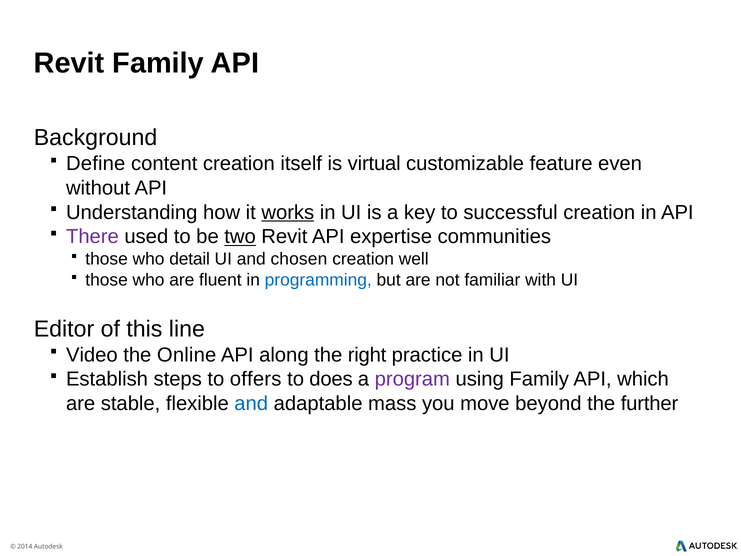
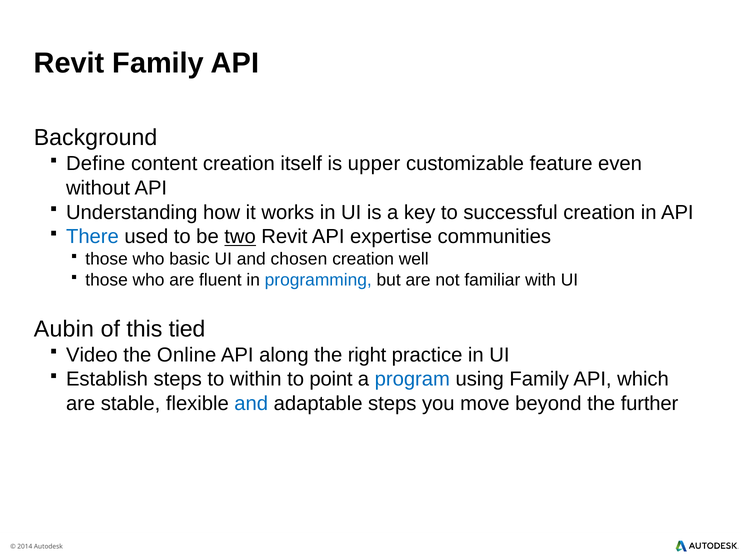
virtual: virtual -> upper (374, 164)
works underline: present -> none (288, 212)
There colour: purple -> blue (92, 237)
detail: detail -> basic (190, 259)
Editor: Editor -> Aubin (64, 329)
line: line -> tied (187, 329)
offers: offers -> within (256, 379)
does: does -> point (331, 379)
program colour: purple -> blue (412, 379)
adaptable mass: mass -> steps (392, 403)
